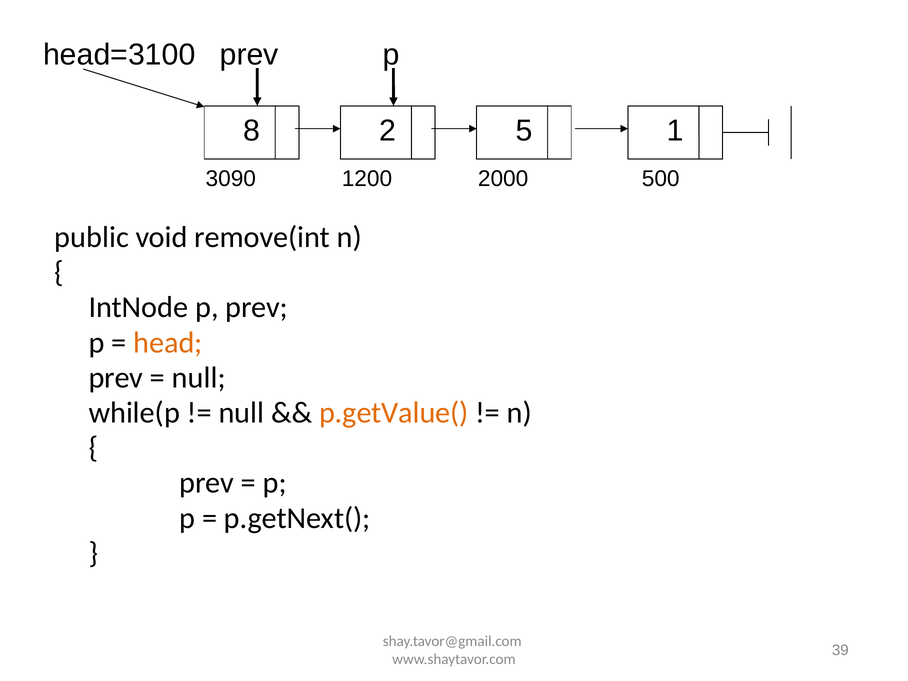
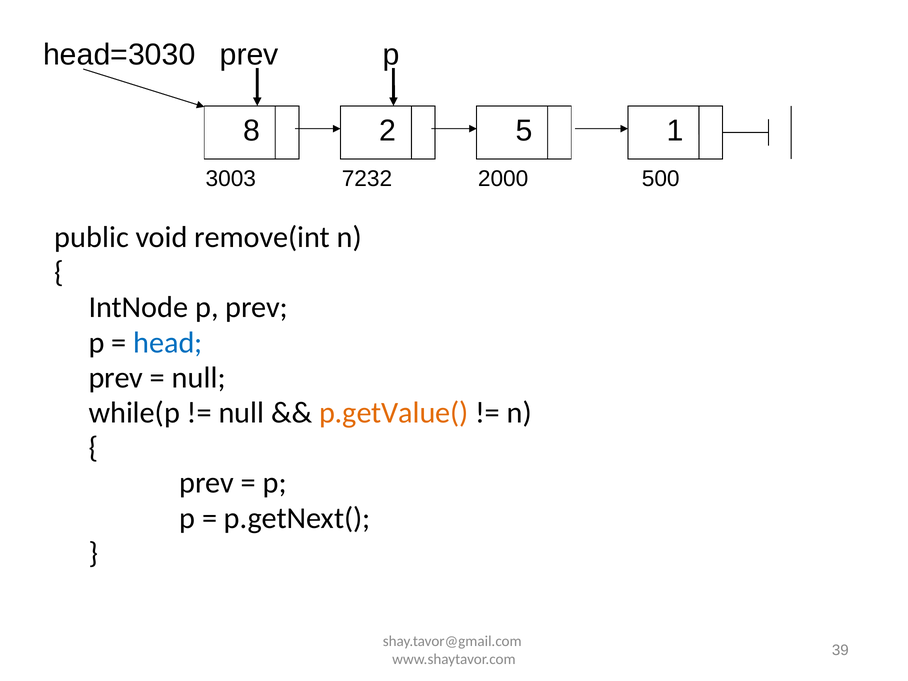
head=3100: head=3100 -> head=3030 (119, 55)
3090: 3090 -> 3003 (231, 179)
1200: 1200 -> 7232 (367, 179)
head colour: orange -> blue (168, 343)
